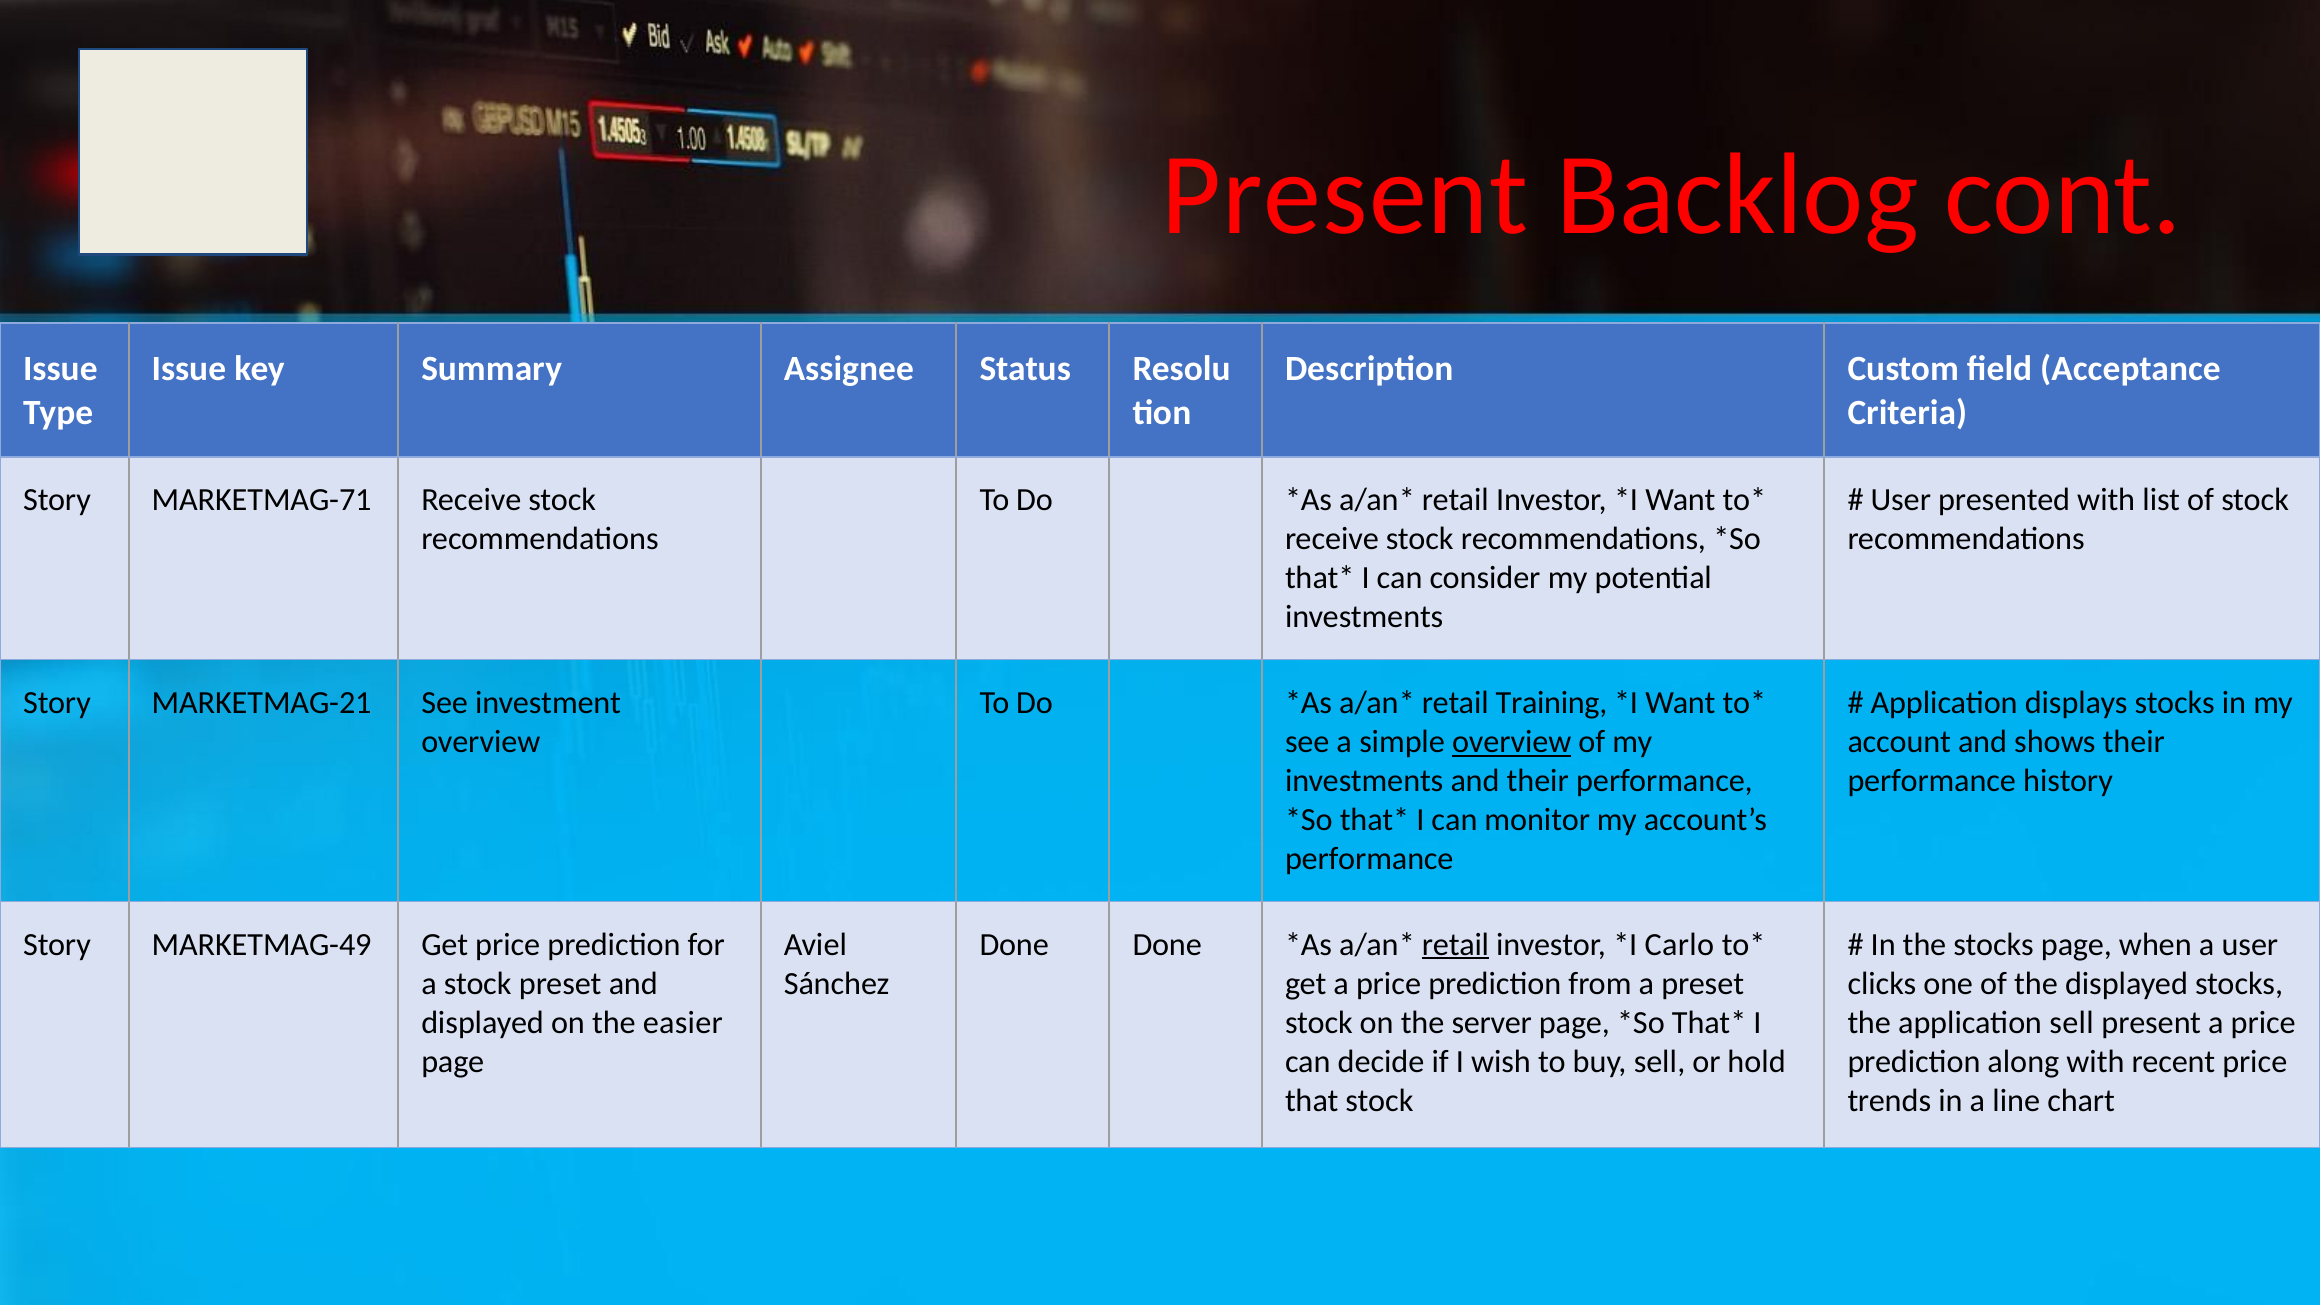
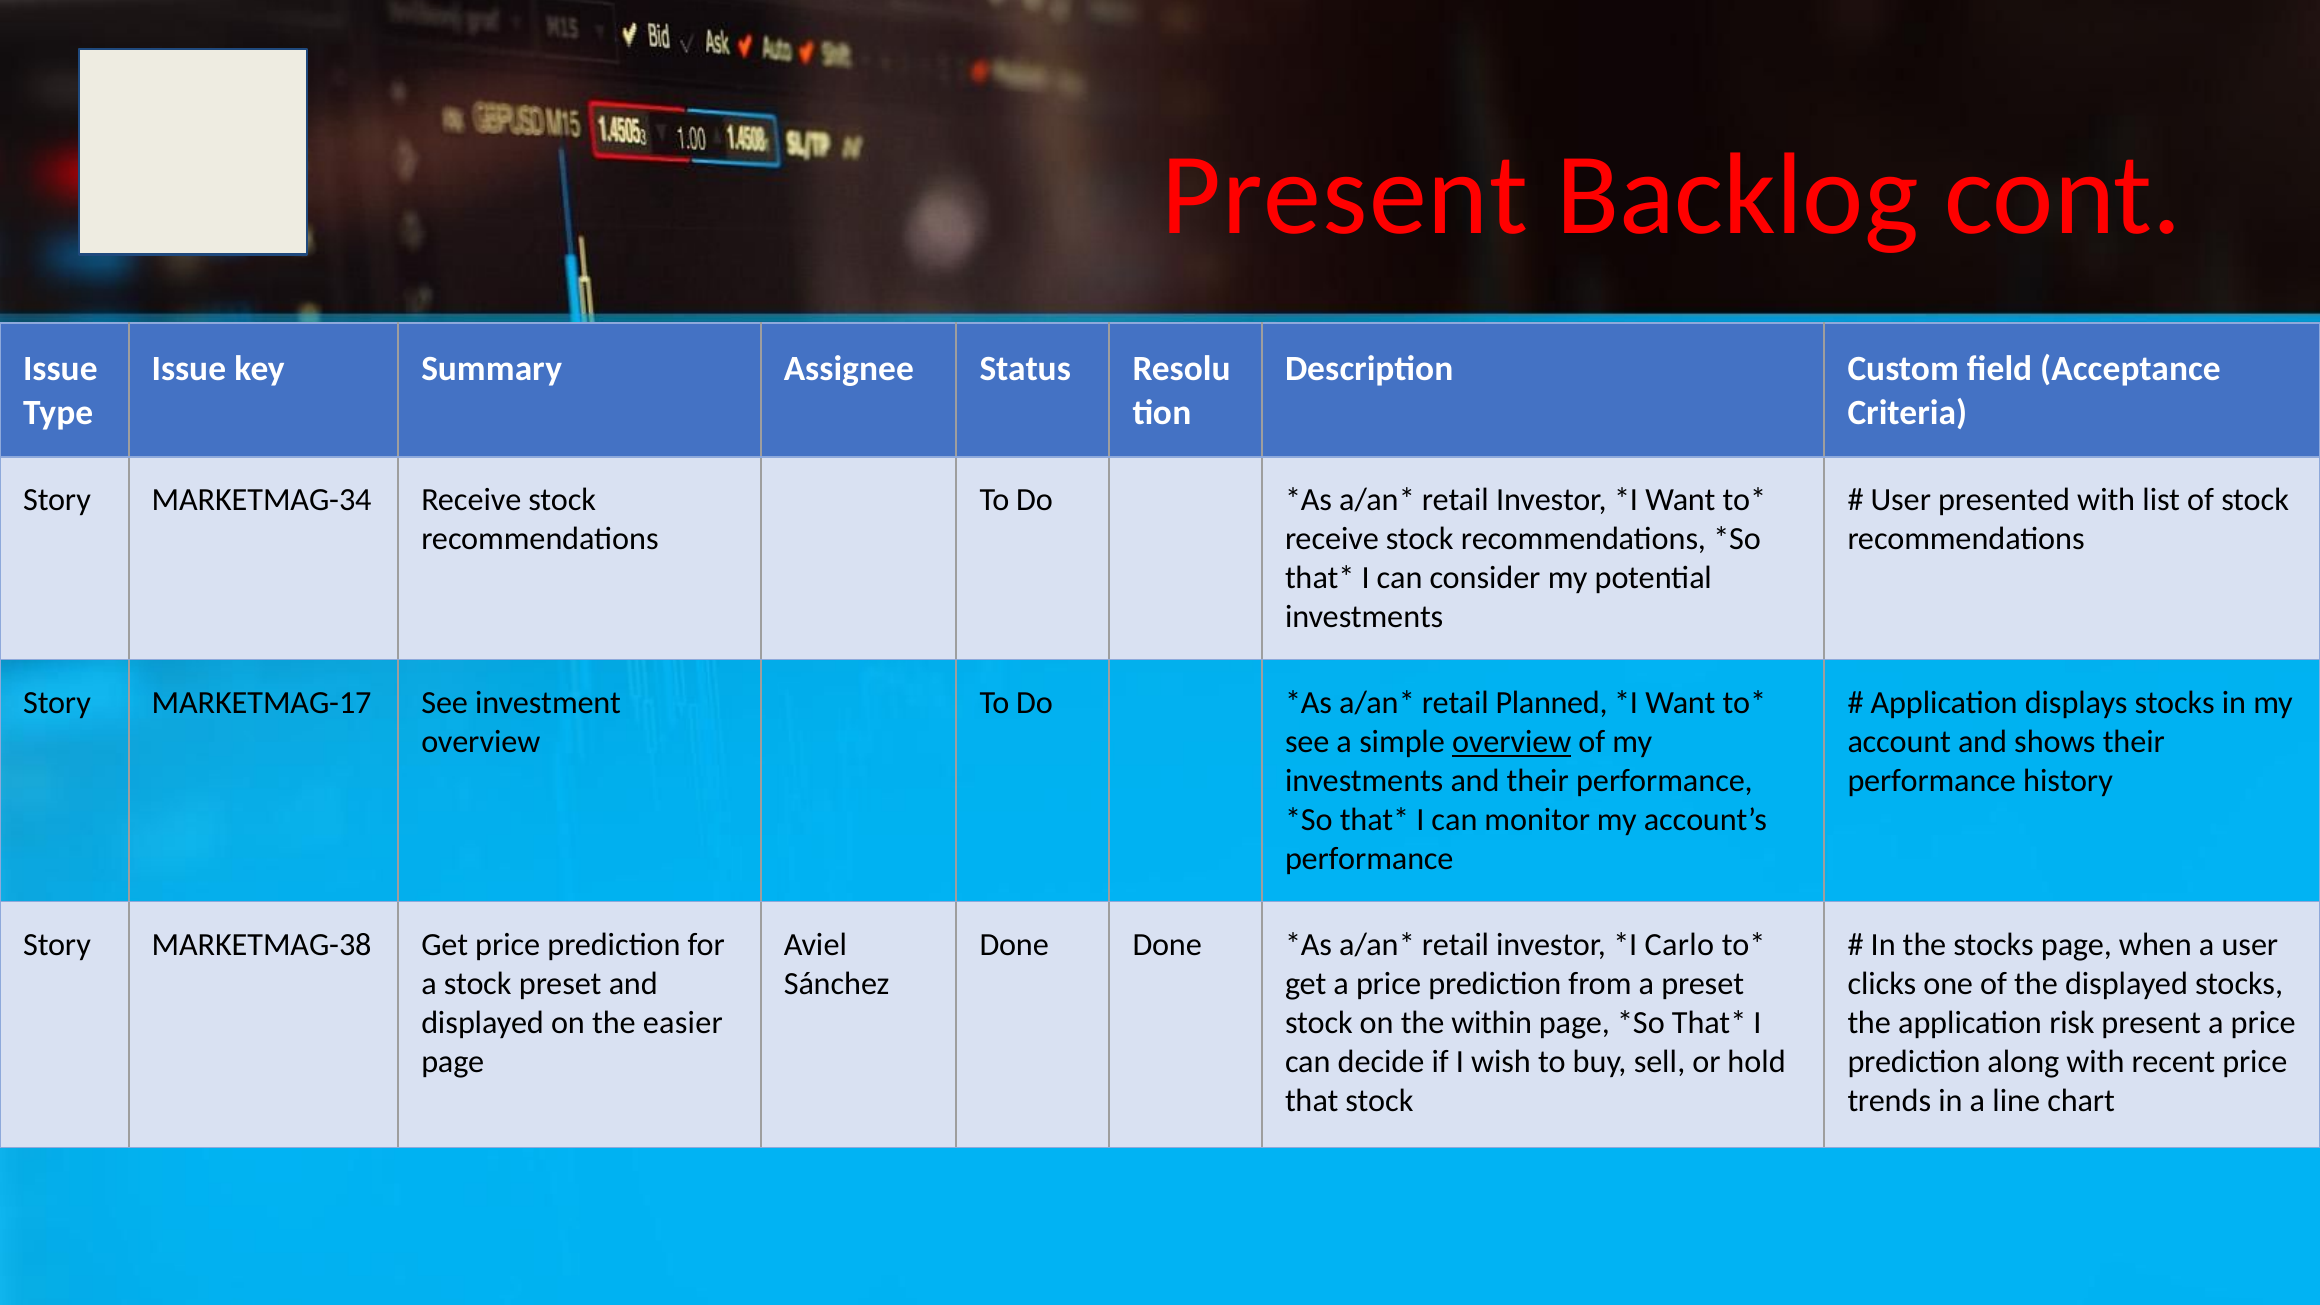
MARKETMAG-71: MARKETMAG-71 -> MARKETMAG-34 (262, 500)
MARKETMAG-21: MARKETMAG-21 -> MARKETMAG-17 (262, 703)
Training: Training -> Planned (1552, 703)
MARKETMAG-49: MARKETMAG-49 -> MARKETMAG-38 (262, 944)
retail underline: present -> none (1456, 944)
server: server -> within (1492, 1023)
application sell: sell -> risk (2072, 1023)
